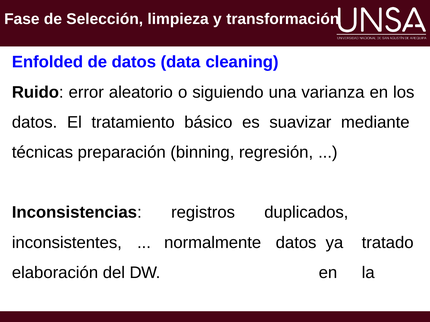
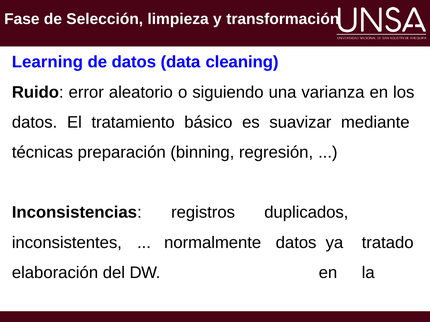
Enfolded: Enfolded -> Learning (47, 62)
